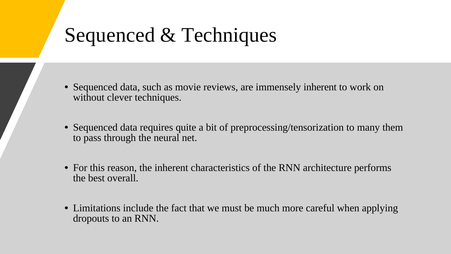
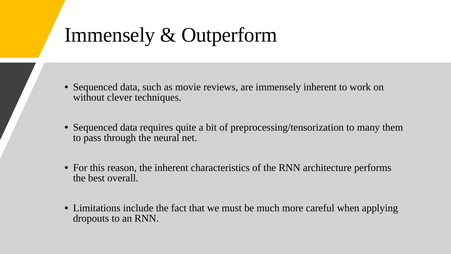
Sequenced: Sequenced -> Immensely (110, 35)
Techniques: Techniques -> Outperform (229, 35)
